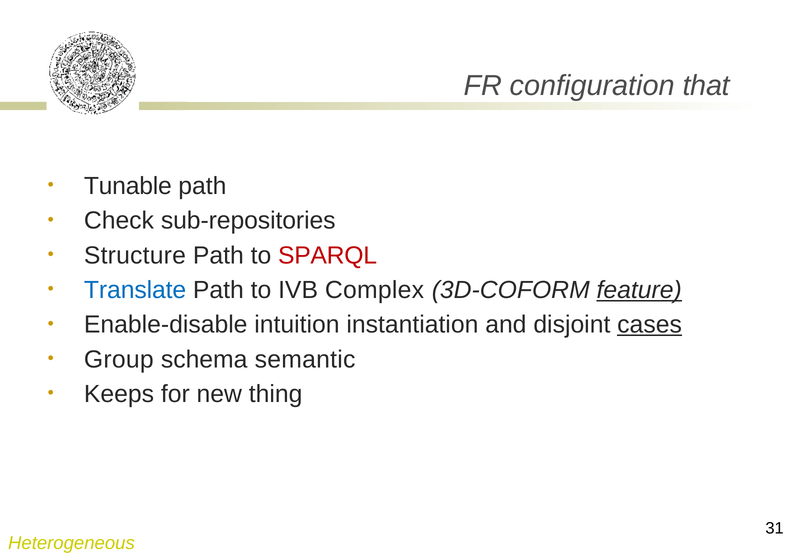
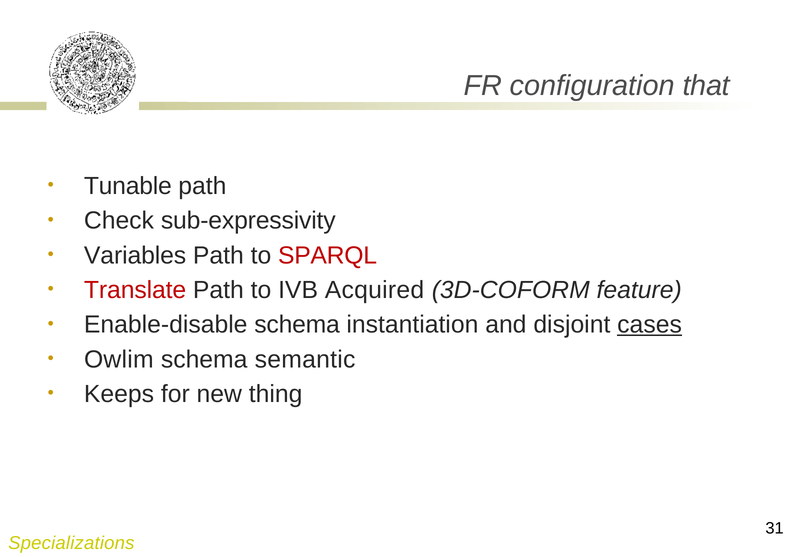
sub-repositories: sub-repositories -> sub-expressivity (248, 221)
Structure: Structure -> Variables (135, 255)
Translate colour: blue -> red (135, 290)
Complex: Complex -> Acquired (374, 290)
feature underline: present -> none (639, 290)
Enable-disable intuition: intuition -> schema (297, 325)
Group: Group -> Owlim (119, 359)
Heterogeneous: Heterogeneous -> Specializations (71, 543)
